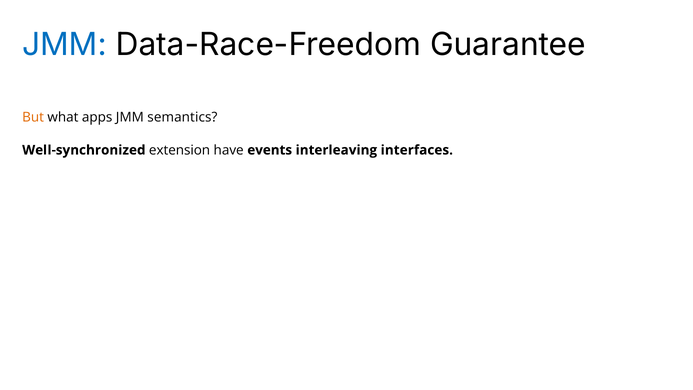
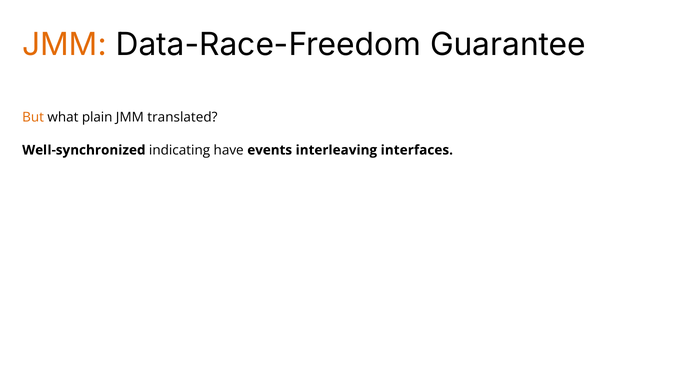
JMM colour: blue -> orange (64, 45)
apps: apps -> plain (97, 117)
semantics: semantics -> translated (182, 117)
extension: extension -> indicating (180, 150)
